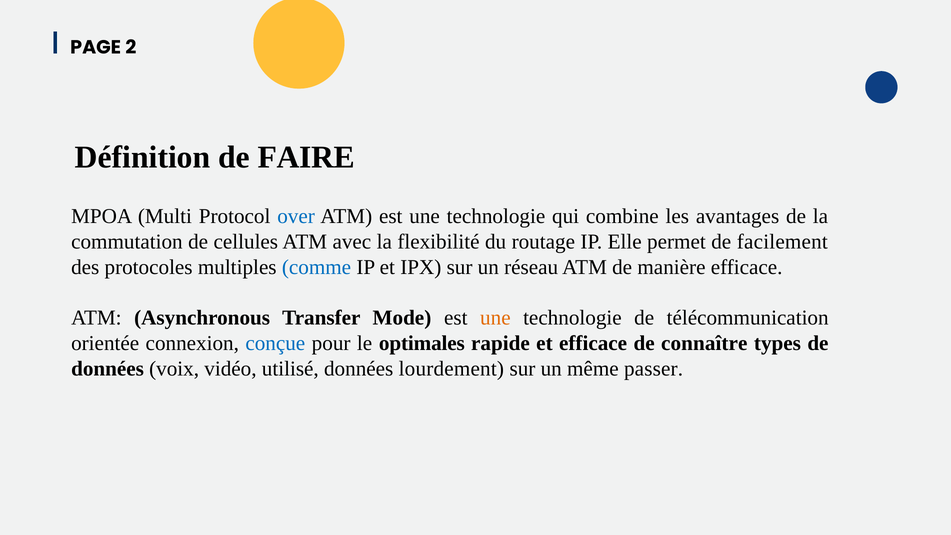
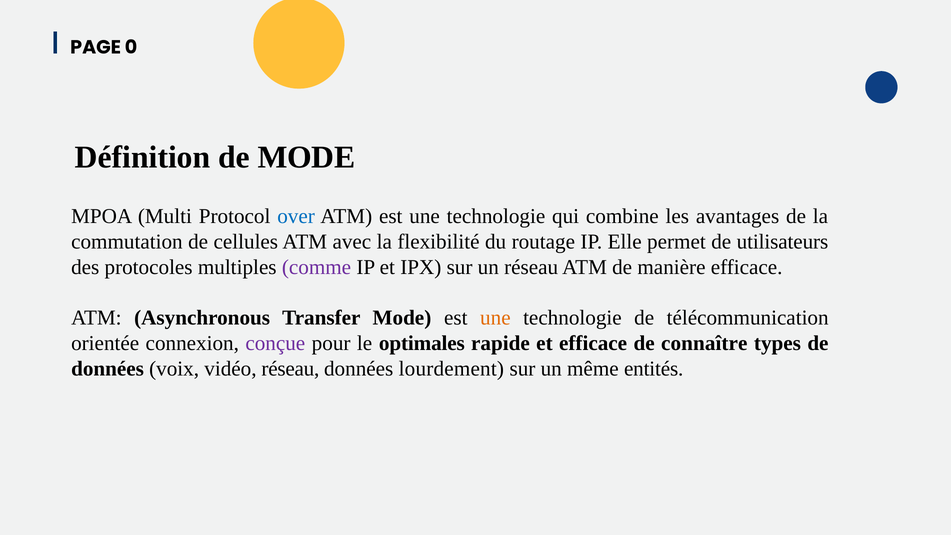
2: 2 -> 0 (131, 47)
de FAIRE: FAIRE -> MODE (306, 157)
facilement: facilement -> utilisateurs (782, 242)
comme colour: blue -> purple (317, 267)
conçue colour: blue -> purple (275, 343)
vidéo utilisé: utilisé -> réseau (290, 368)
passer: passer -> entités (654, 368)
